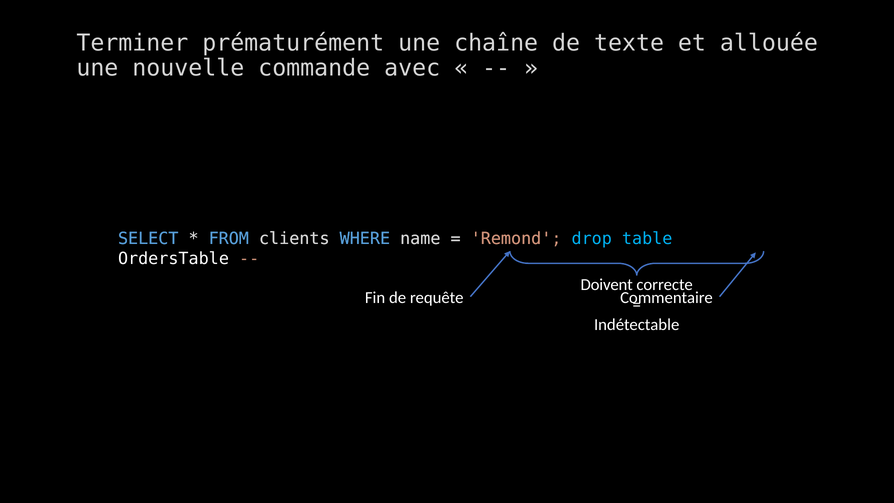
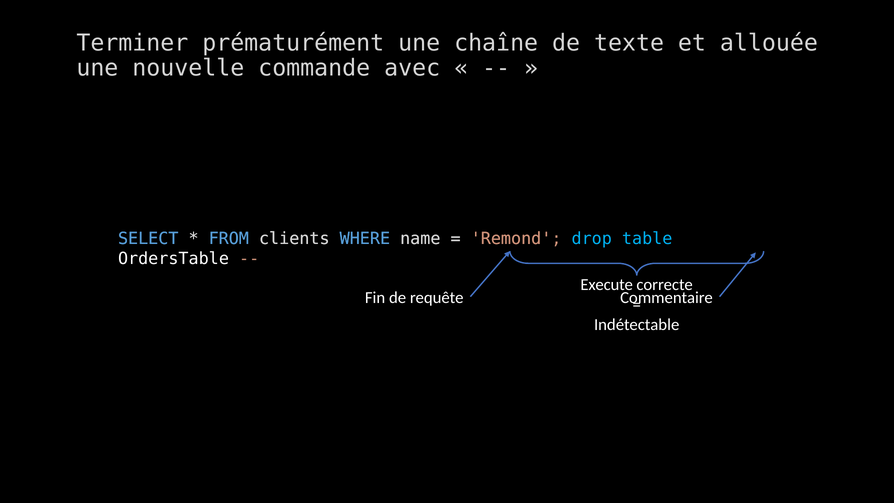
Doivent: Doivent -> Execute (607, 285)
